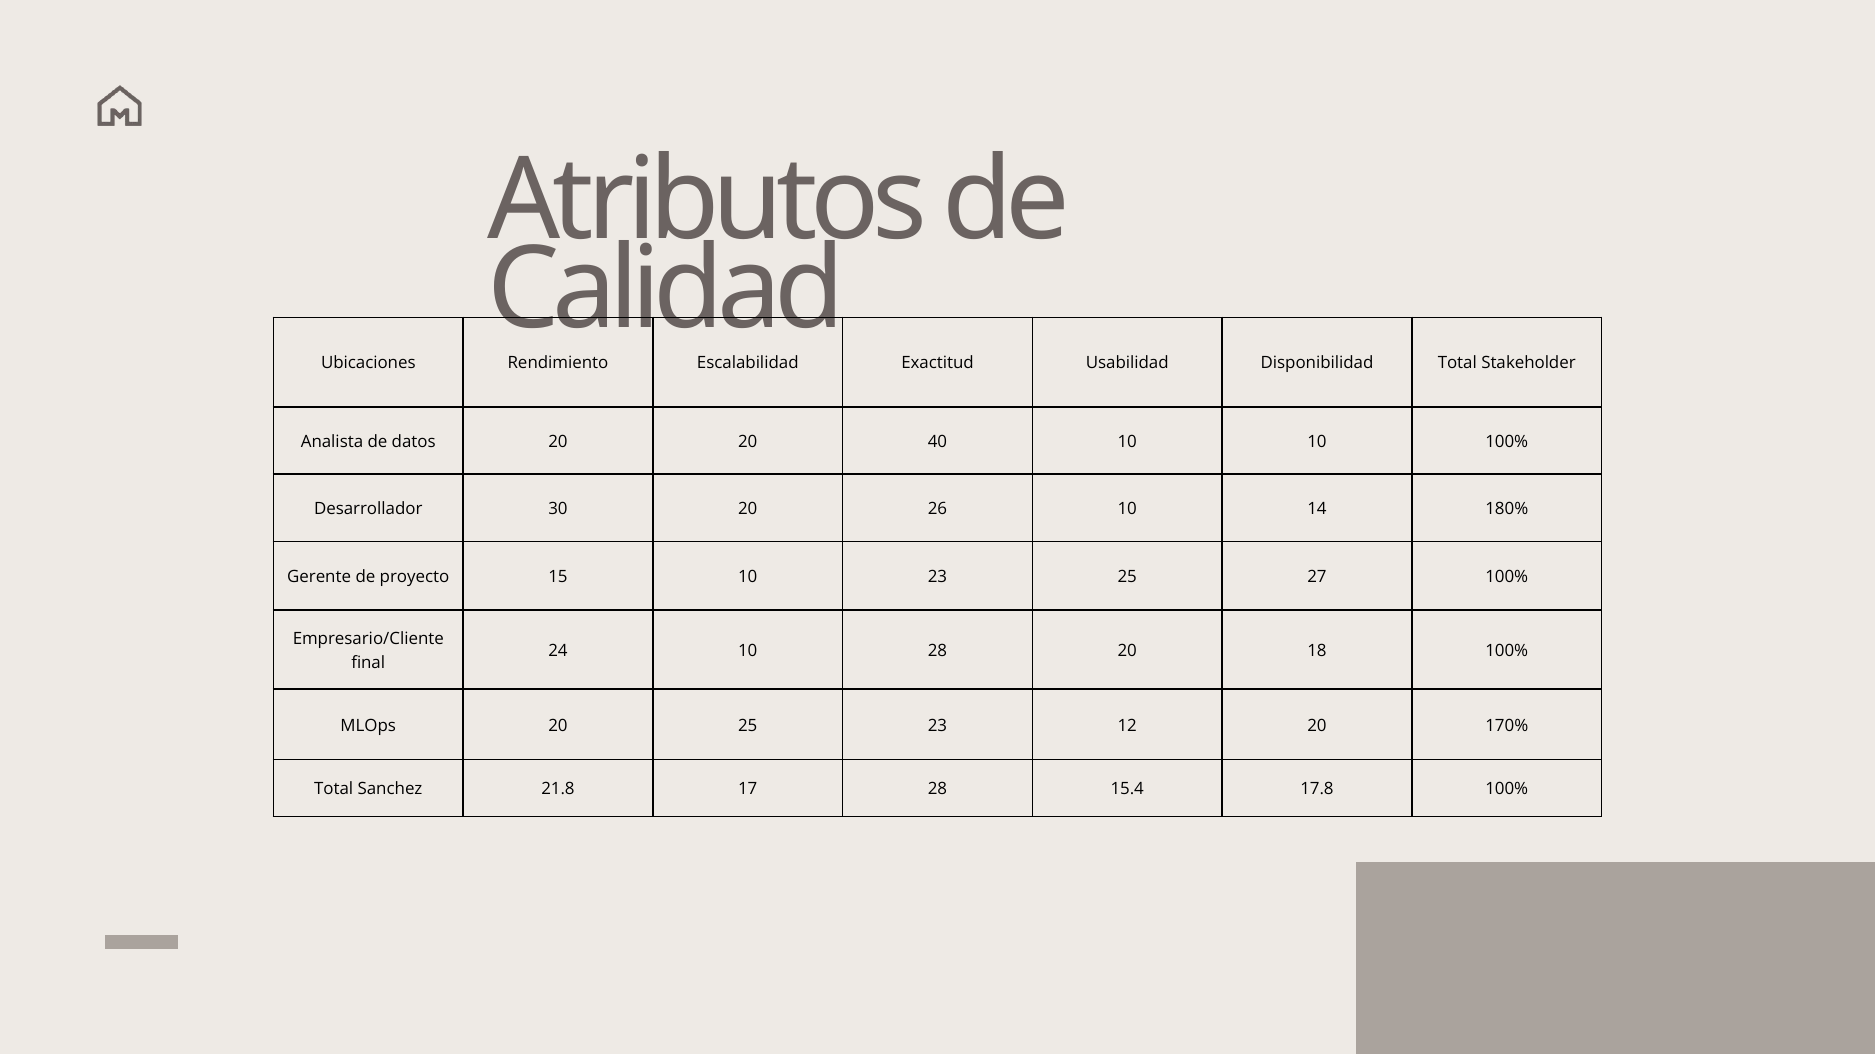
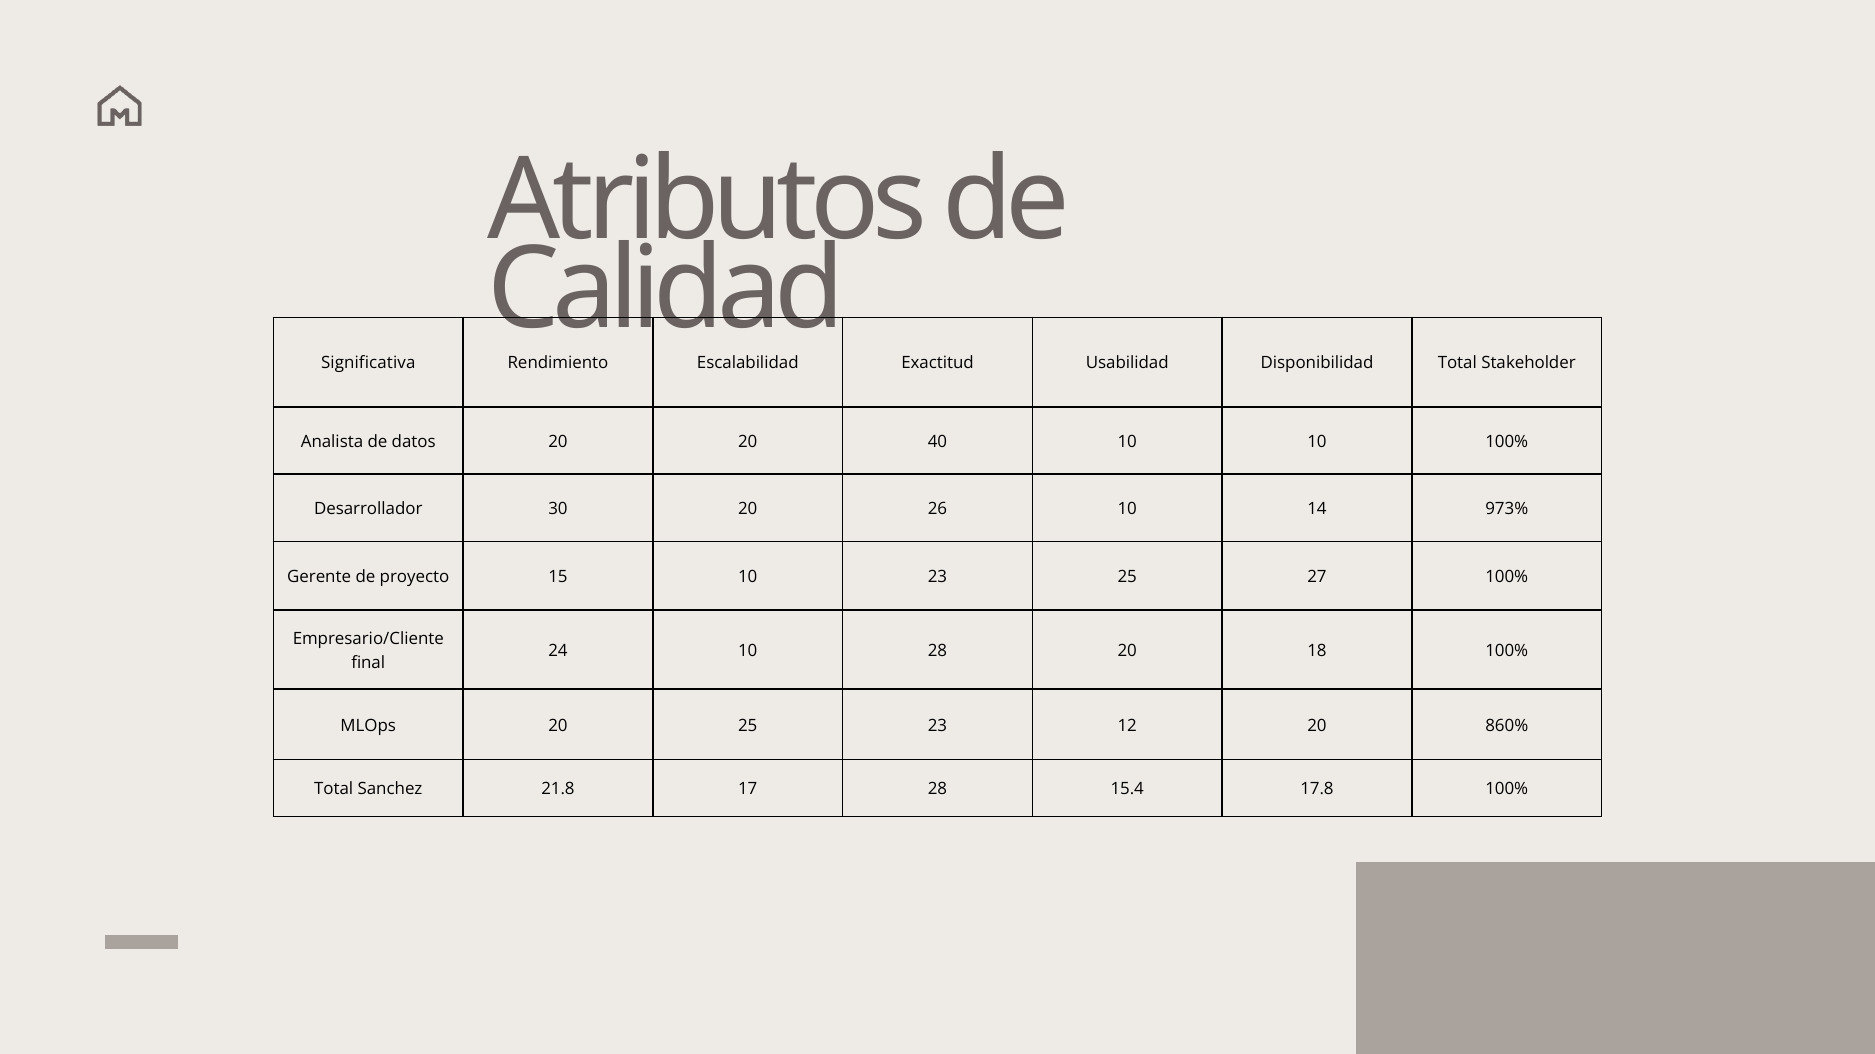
Ubicaciones: Ubicaciones -> Significativa (368, 364)
180%: 180% -> 973% (1507, 509)
170%: 170% -> 860% (1507, 726)
